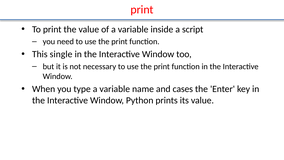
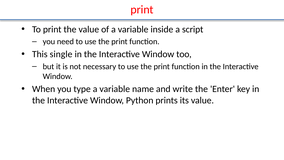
cases: cases -> write (183, 89)
